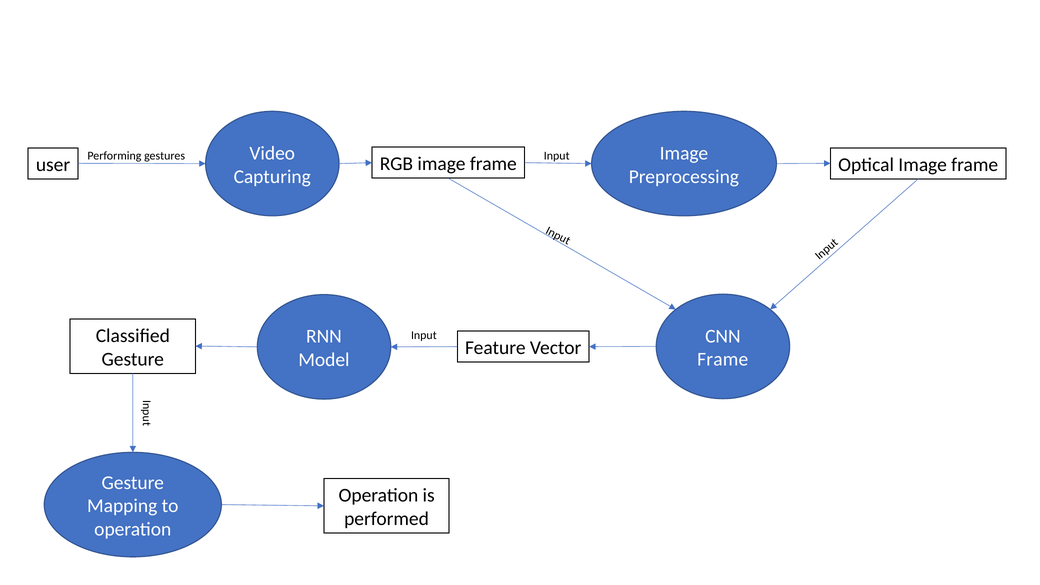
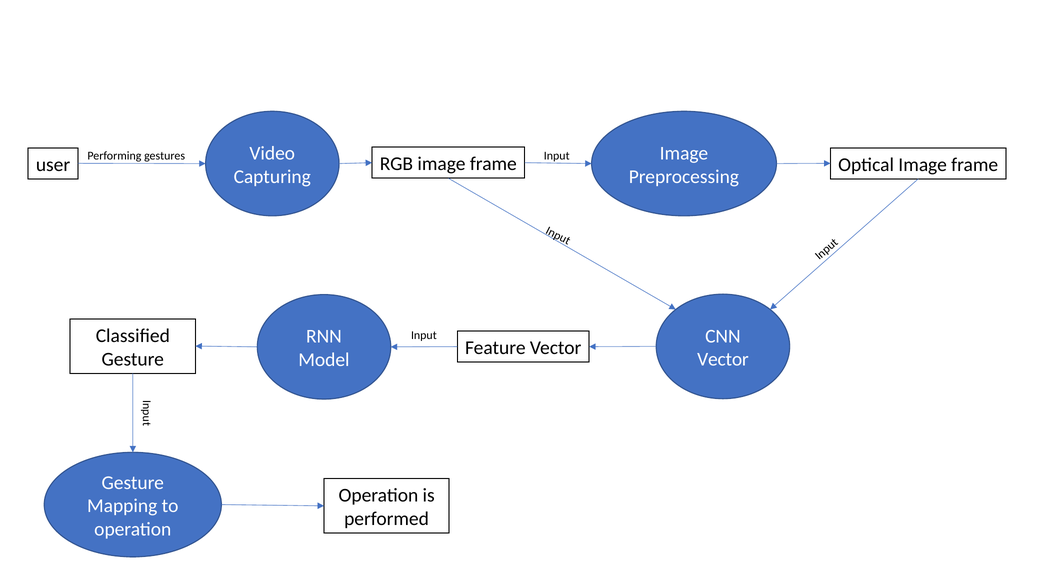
Frame: Frame -> Vector (723, 359)
